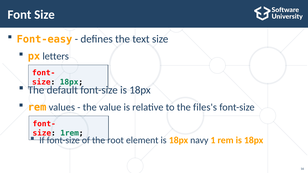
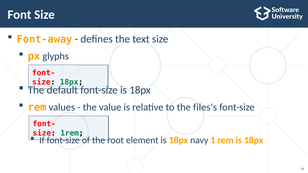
Font-easy: Font-easy -> Font-away (44, 39)
letters: letters -> glyphs (56, 56)
